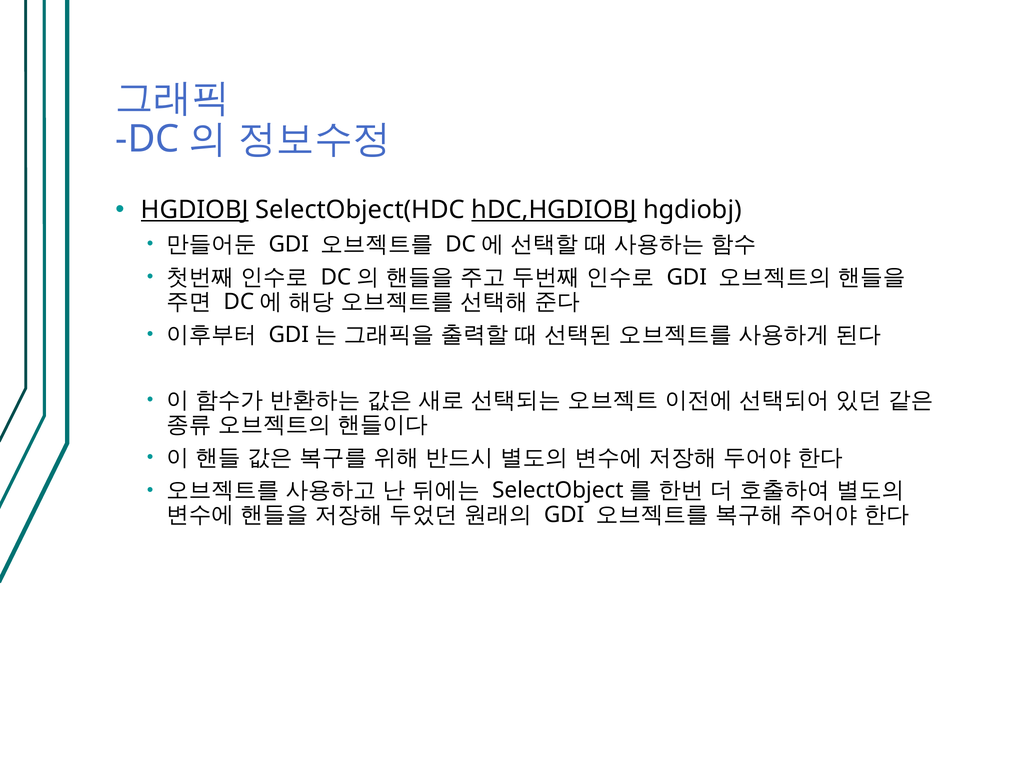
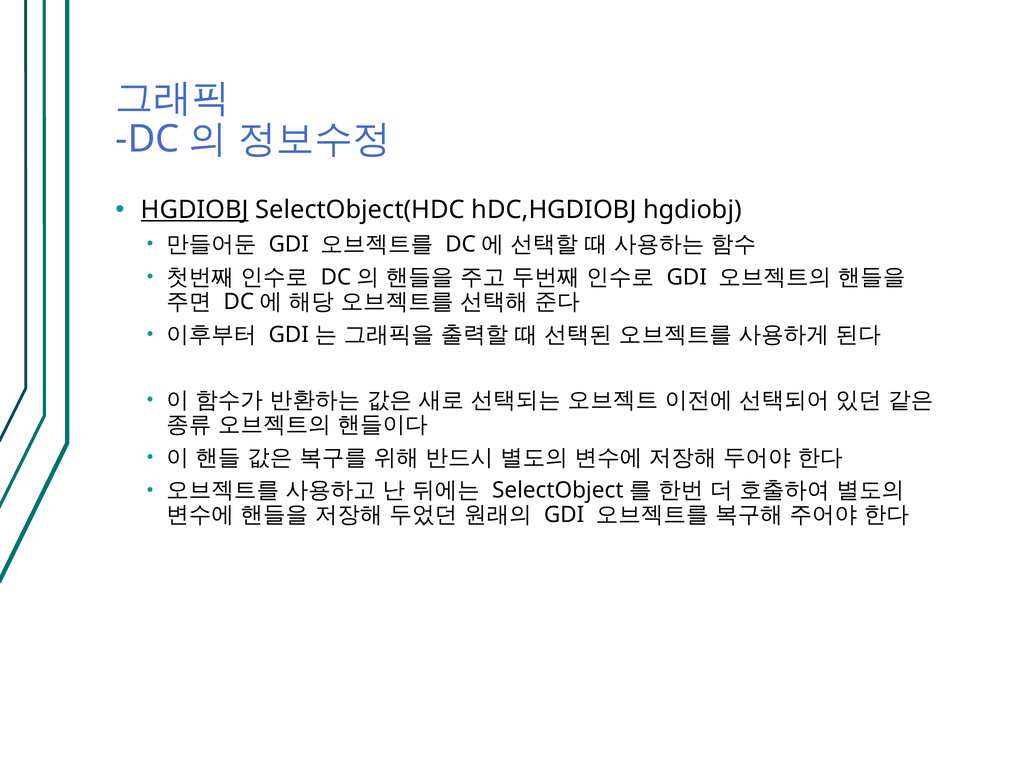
hDC,HGDIOBJ underline: present -> none (554, 210)
